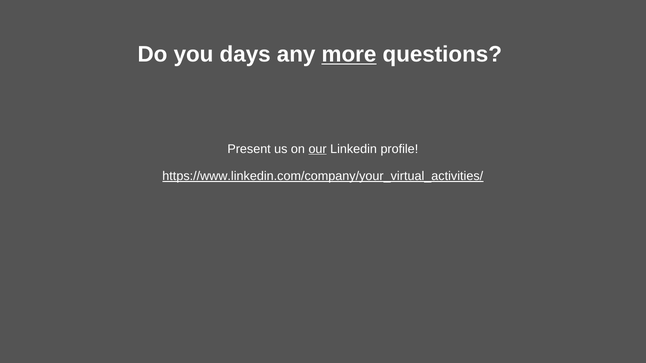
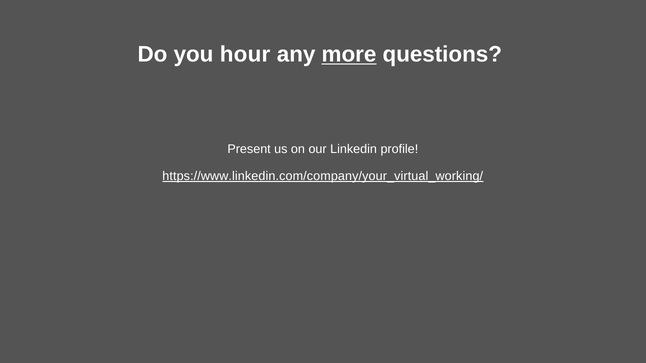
days: days -> hour (245, 54)
our underline: present -> none (318, 149)
https://www.linkedin.com/company/your_virtual_activities/: https://www.linkedin.com/company/your_virtual_activities/ -> https://www.linkedin.com/company/your_virtual_working/ (323, 176)
